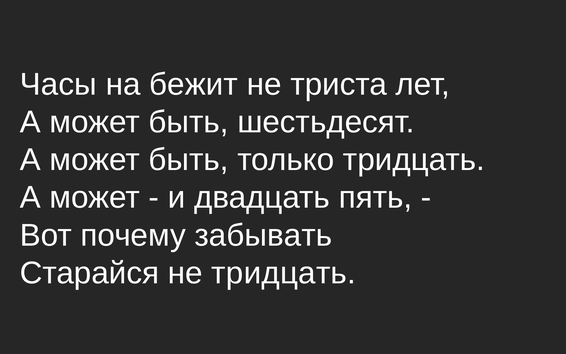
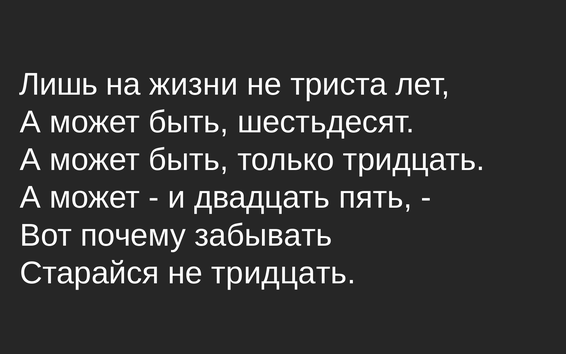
Часы: Часы -> Лишь (59, 84)
бежит: бежит -> жизни (194, 84)
